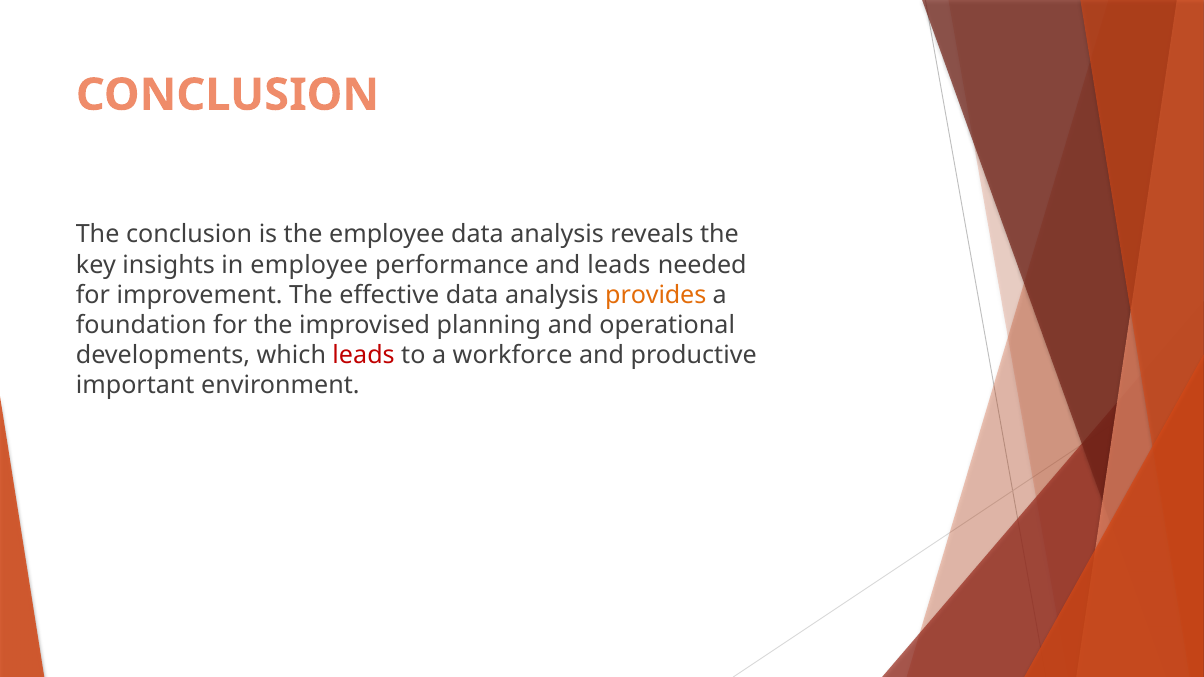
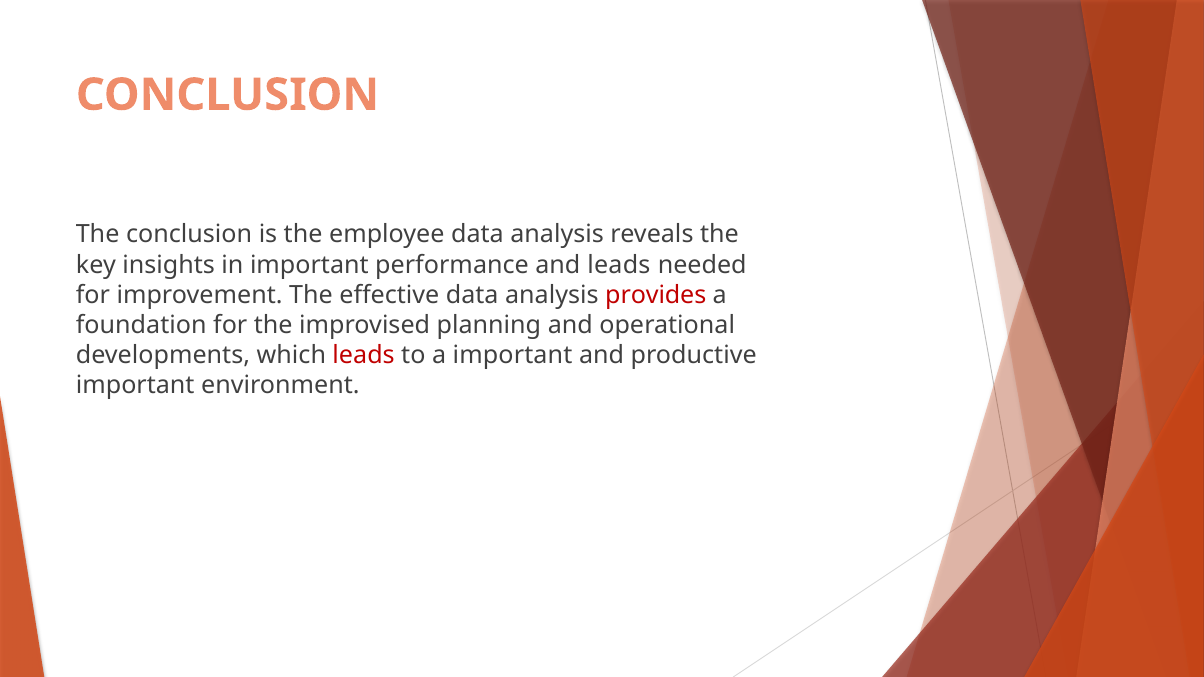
in employee: employee -> important (309, 265)
provides colour: orange -> red (656, 295)
a workforce: workforce -> important (513, 355)
